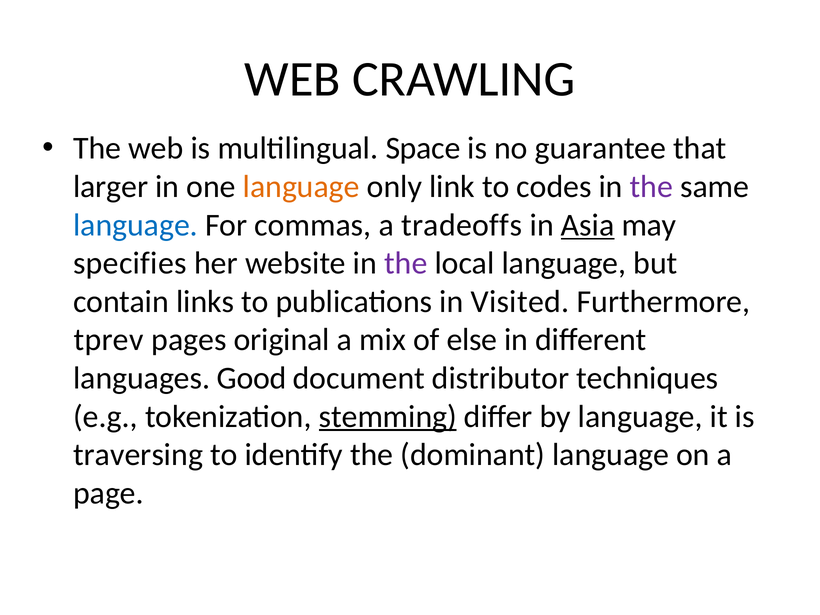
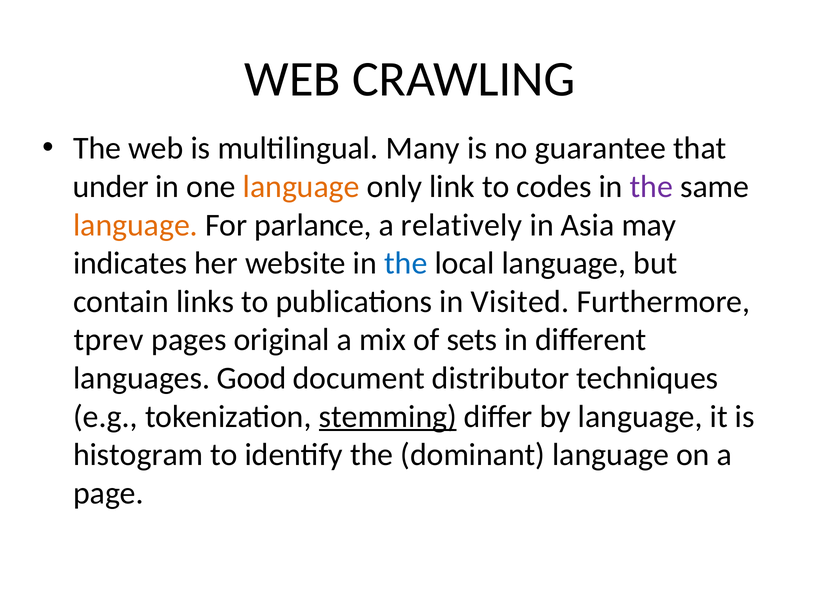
Space: Space -> Many (423, 148)
larger: larger -> under (111, 187)
language colour: blue -> orange (135, 225)
commas: commas -> parlance (313, 225)
tradeoffs: tradeoffs -> relatively (462, 225)
Asia underline: present -> none (588, 225)
specifies: specifies -> indicates (130, 263)
the colour: purple -> blue (406, 263)
else: else -> sets (472, 340)
traversing: traversing -> histogram (138, 455)
